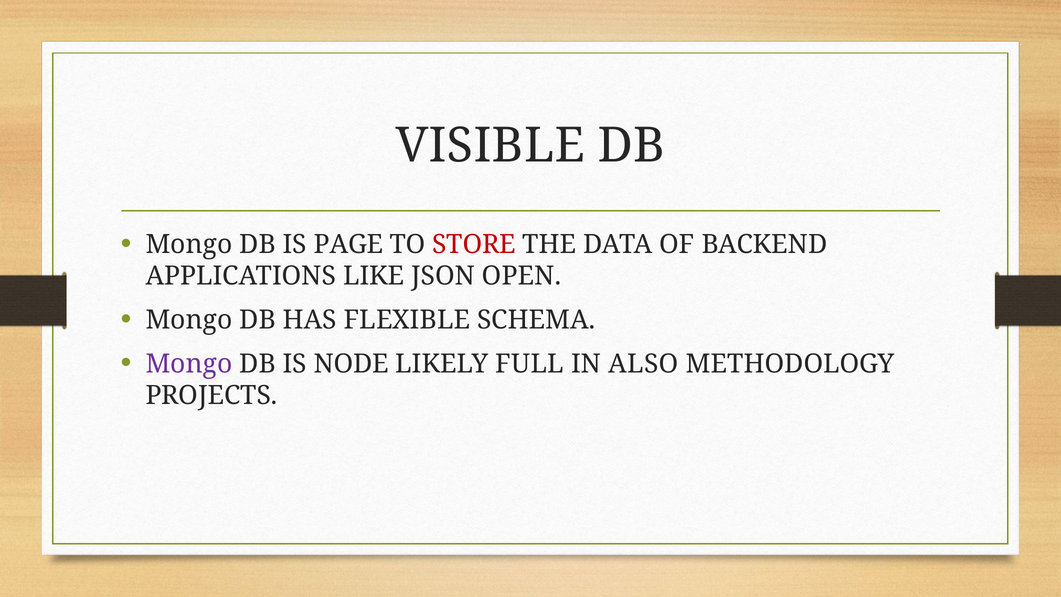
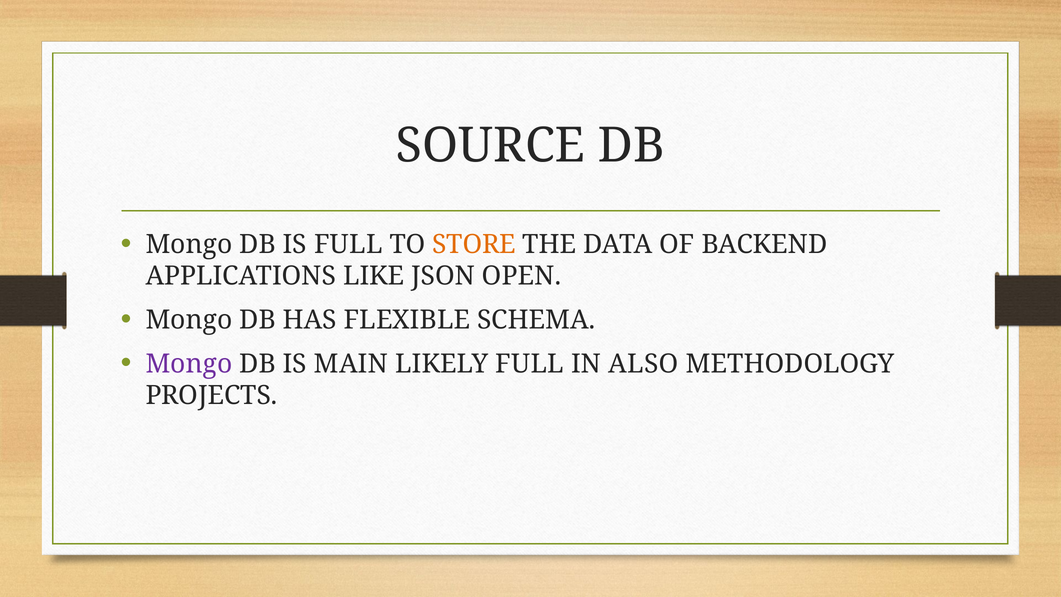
VISIBLE: VISIBLE -> SOURCE (490, 146)
IS PAGE: PAGE -> FULL (348, 244)
STORE colour: red -> orange (474, 244)
NODE: NODE -> MAIN (351, 364)
